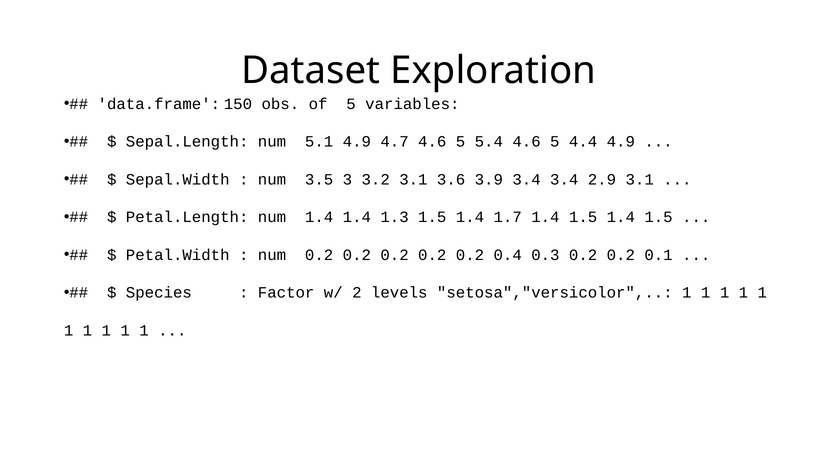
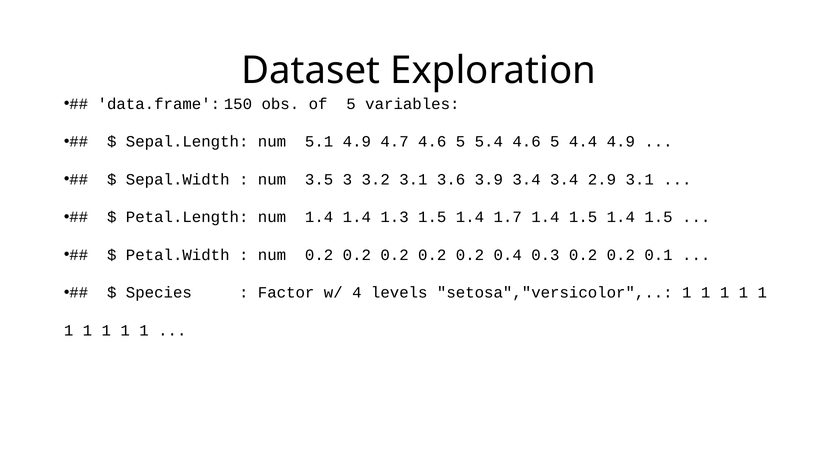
2: 2 -> 4 (357, 292)
